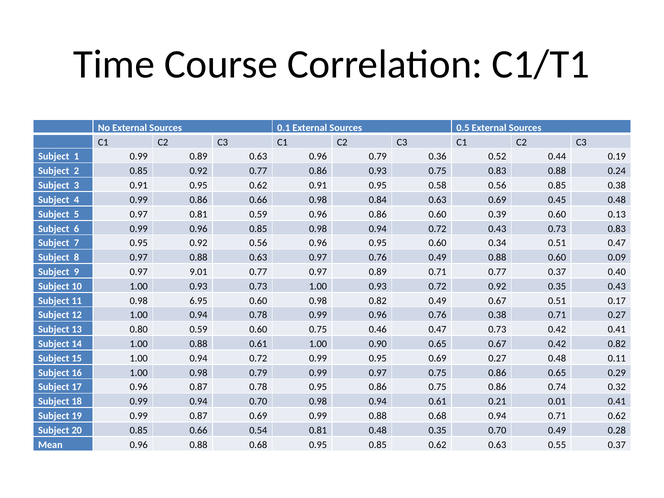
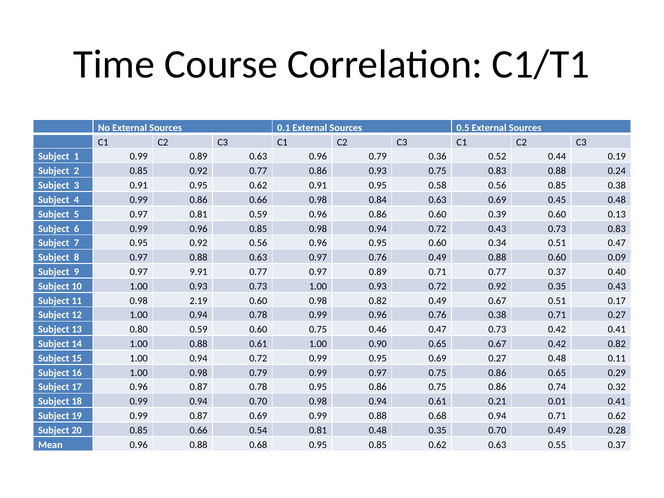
9.01: 9.01 -> 9.91 (198, 272)
6.95: 6.95 -> 2.19 (198, 301)
